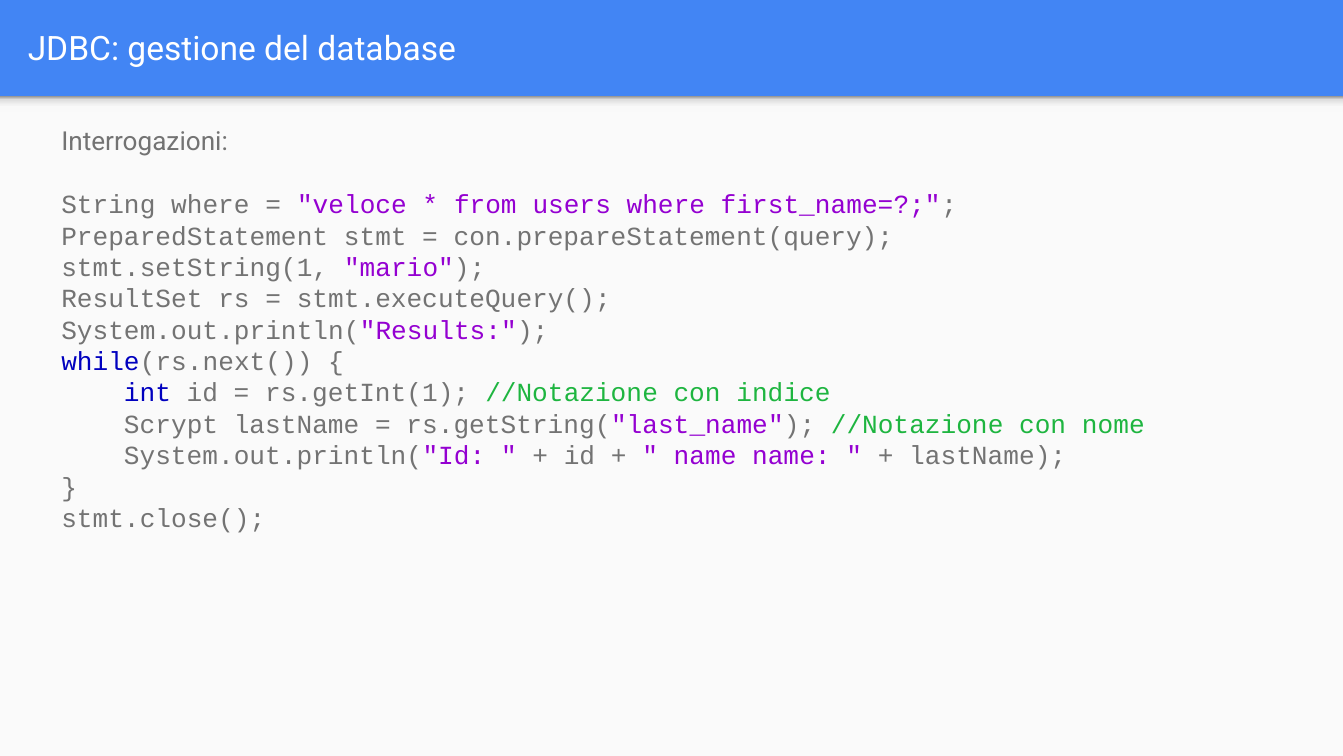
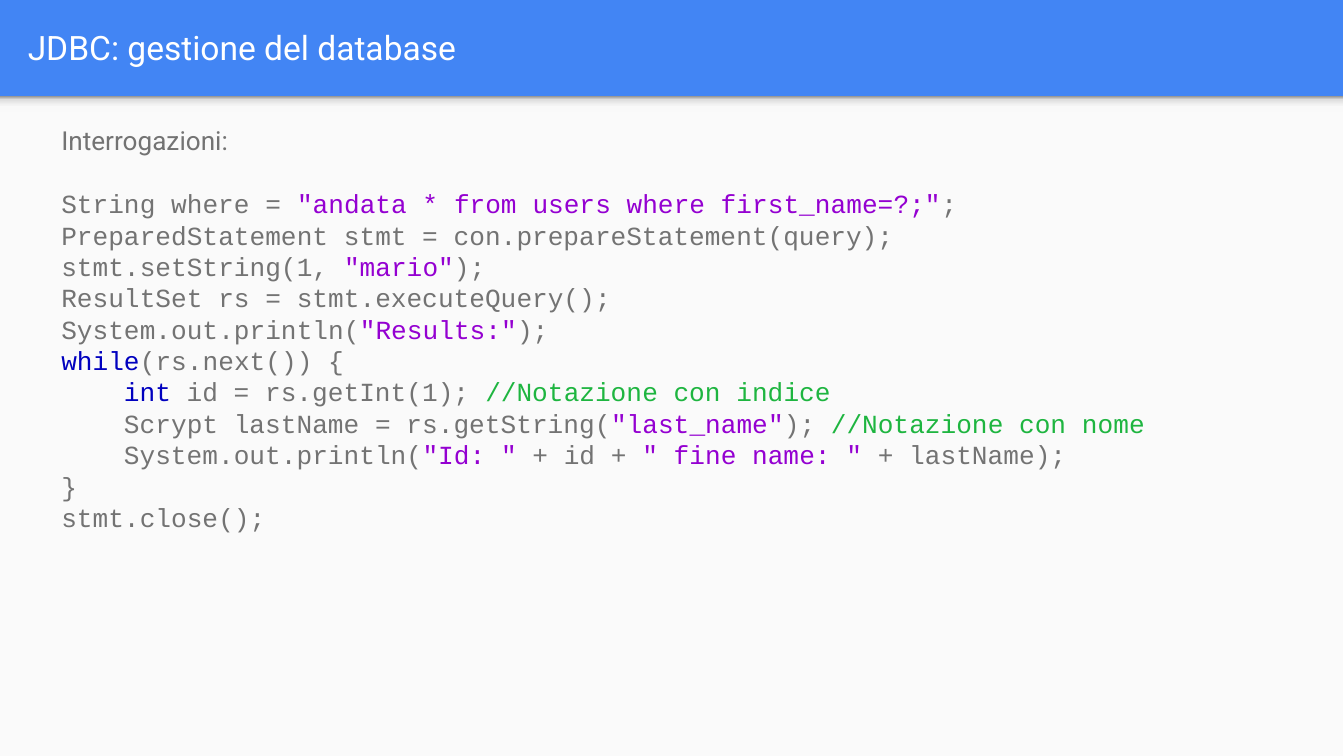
veloce: veloce -> andata (352, 205)
name: name -> fine (705, 456)
